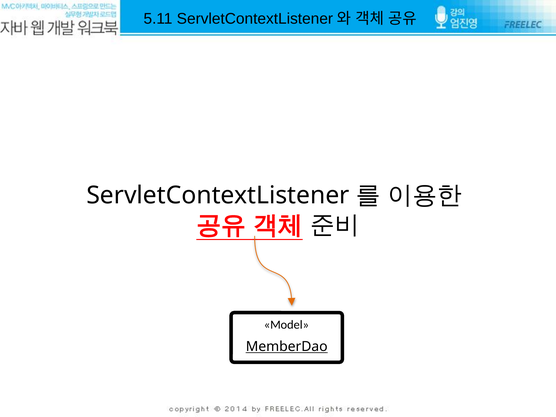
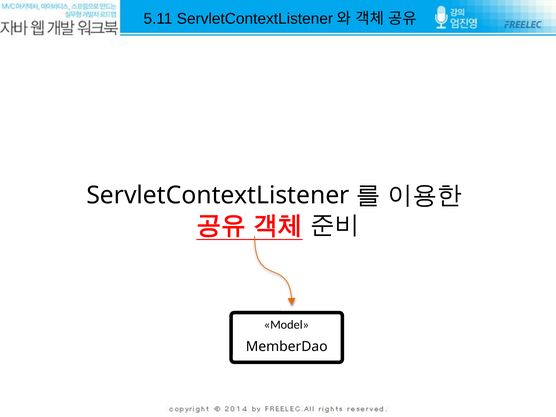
MemberDao underline: present -> none (287, 347)
